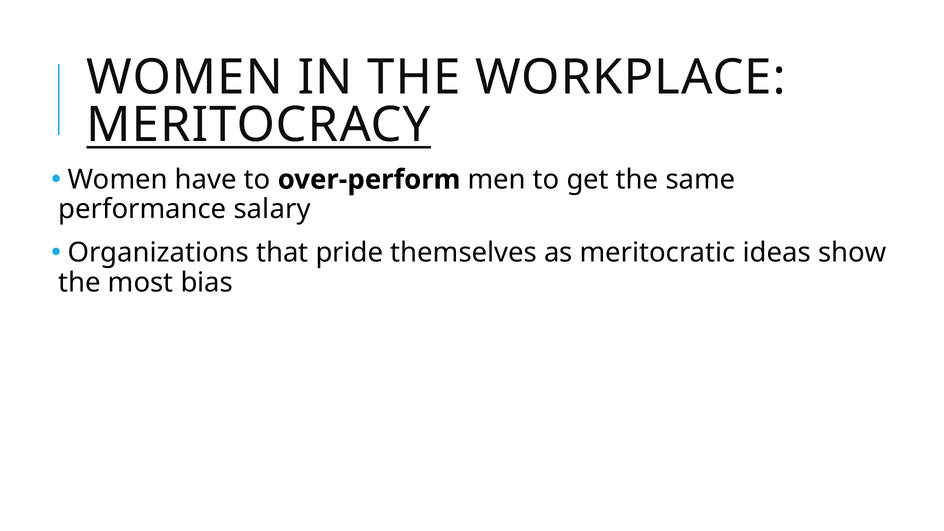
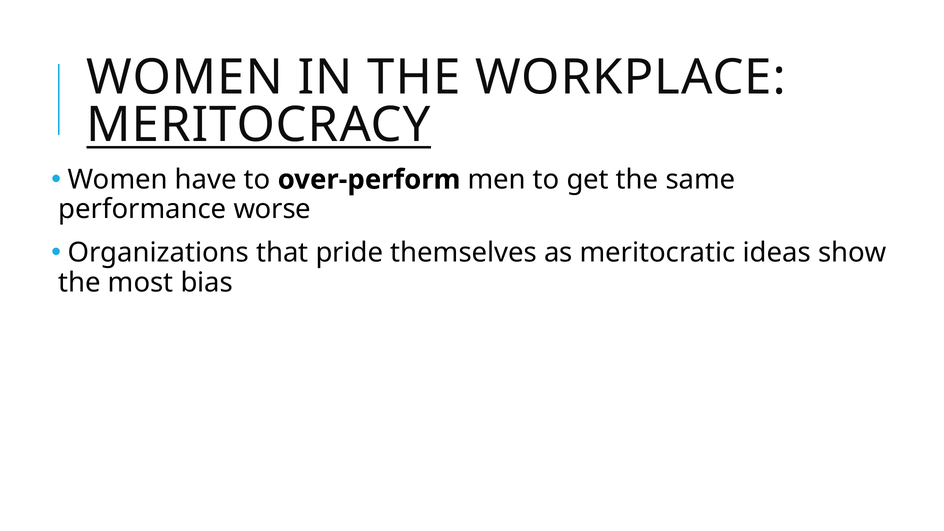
salary: salary -> worse (272, 209)
